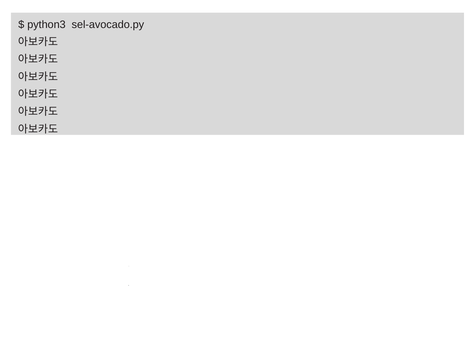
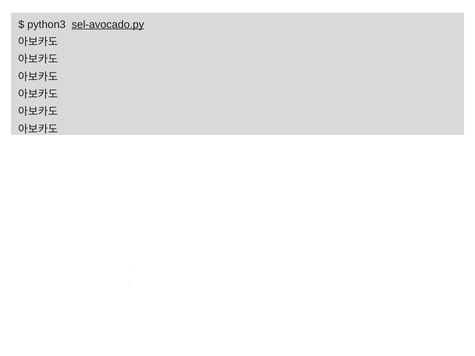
sel-avocado.py underline: none -> present (108, 24)
